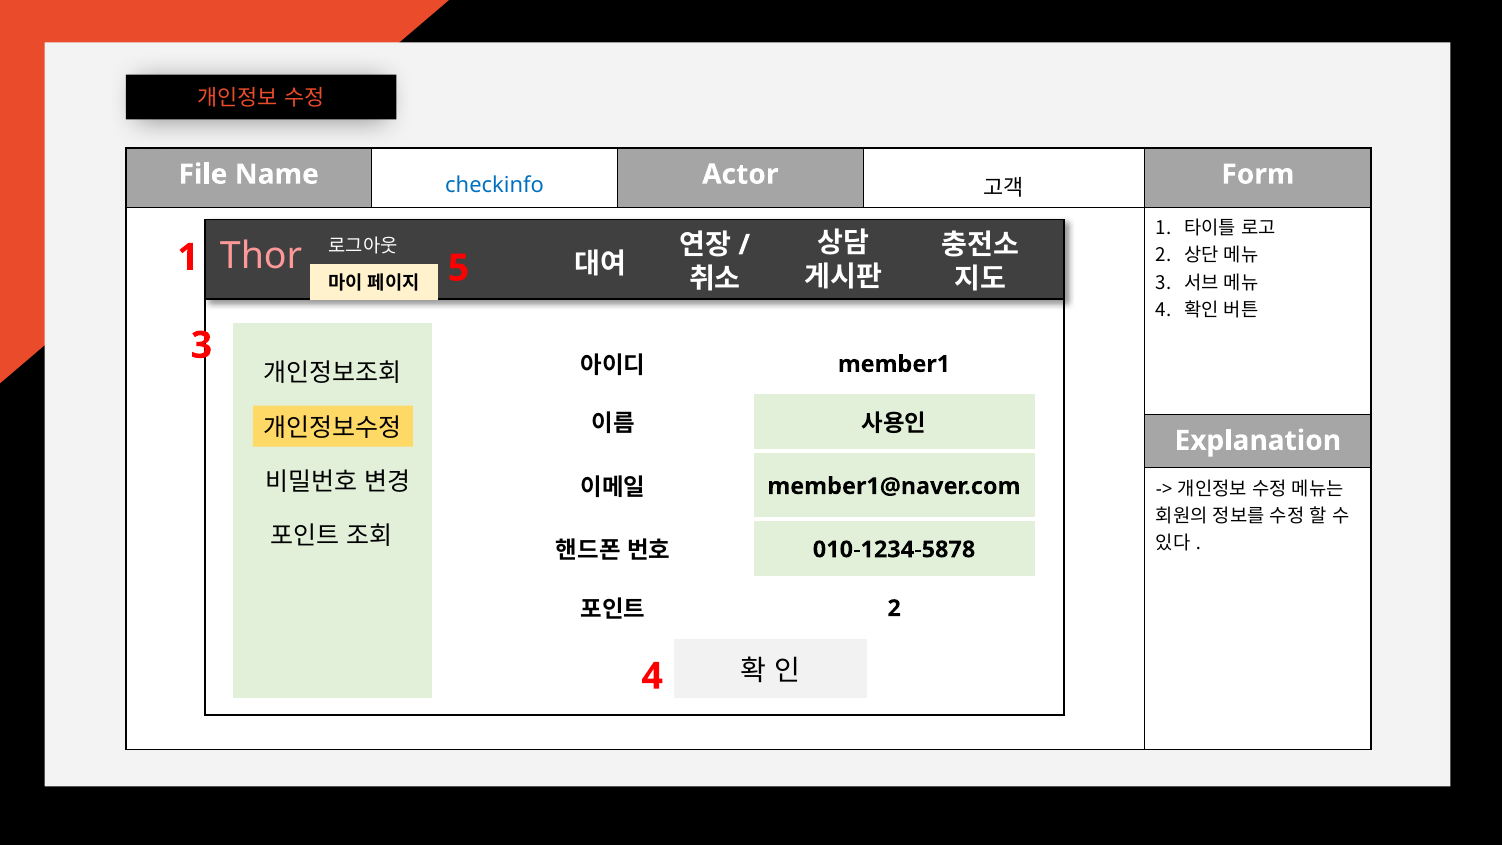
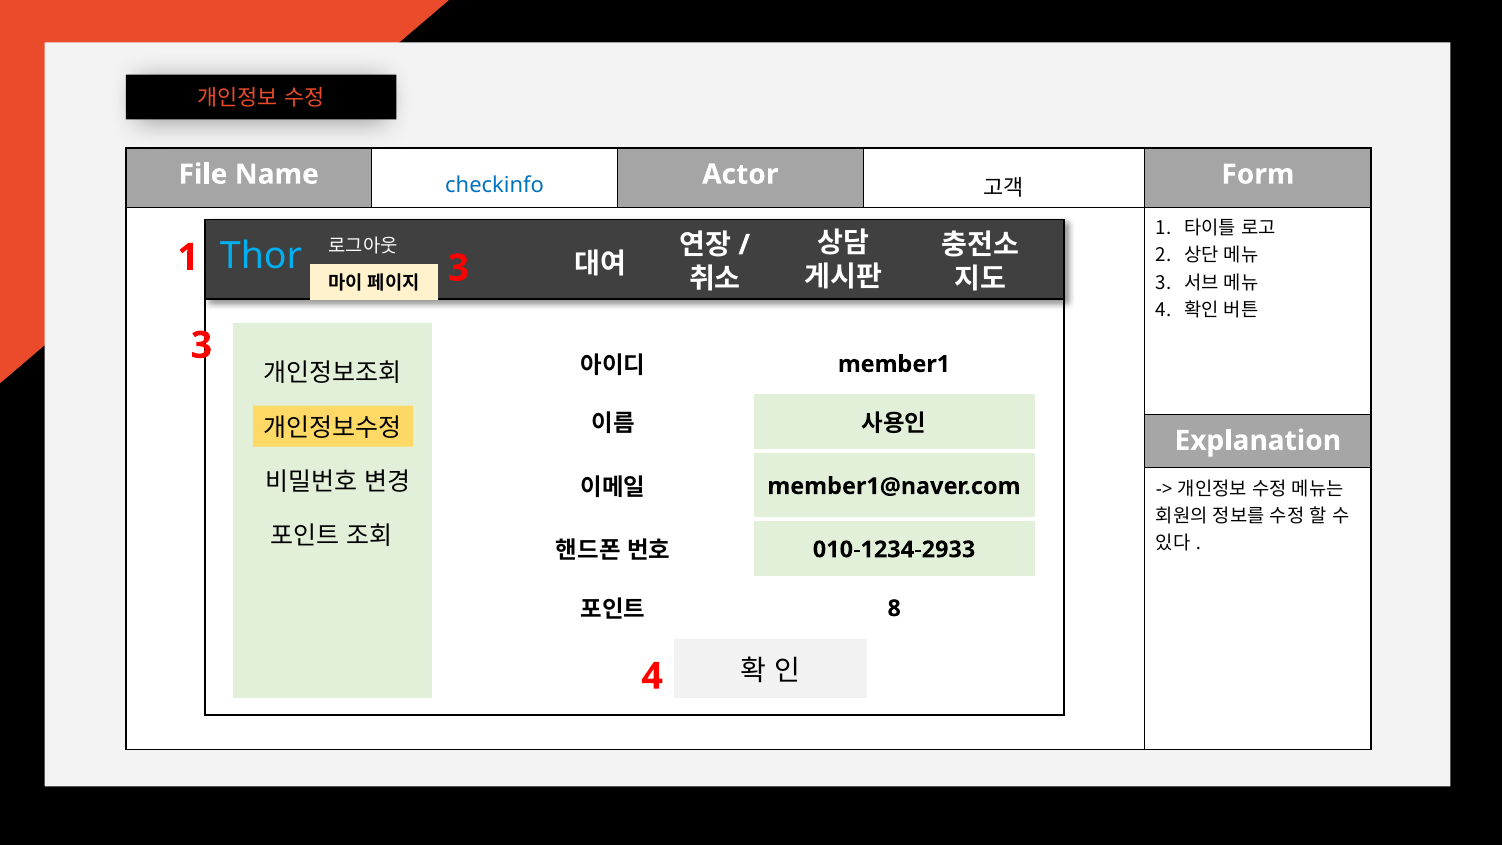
Thor colour: pink -> light blue (261, 256)
1 5: 5 -> 3 (458, 268)
010-1234-5878: 010-1234-5878 -> 010-1234-2933 (894, 549)
2: 2 -> 8 (894, 608)
